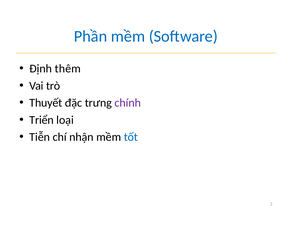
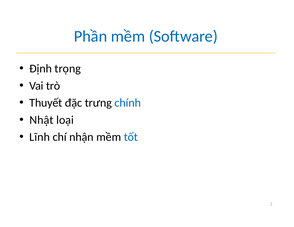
thêm: thêm -> trọng (68, 69)
chính colour: purple -> blue (128, 103)
Triển: Triển -> Nhật (41, 120)
Tiễn: Tiễn -> Lĩnh (40, 137)
